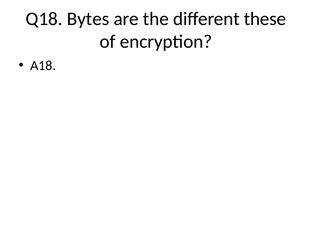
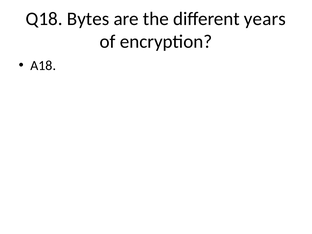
these: these -> years (265, 19)
